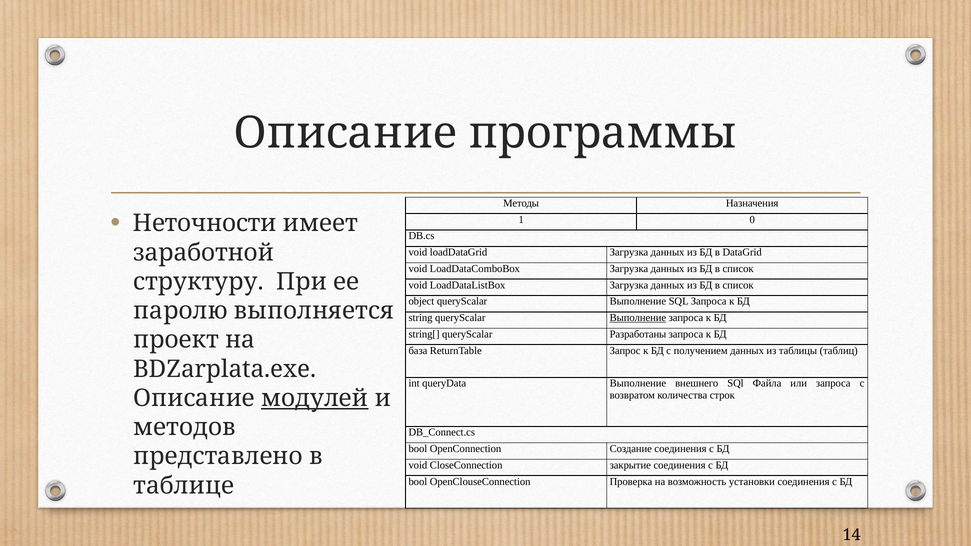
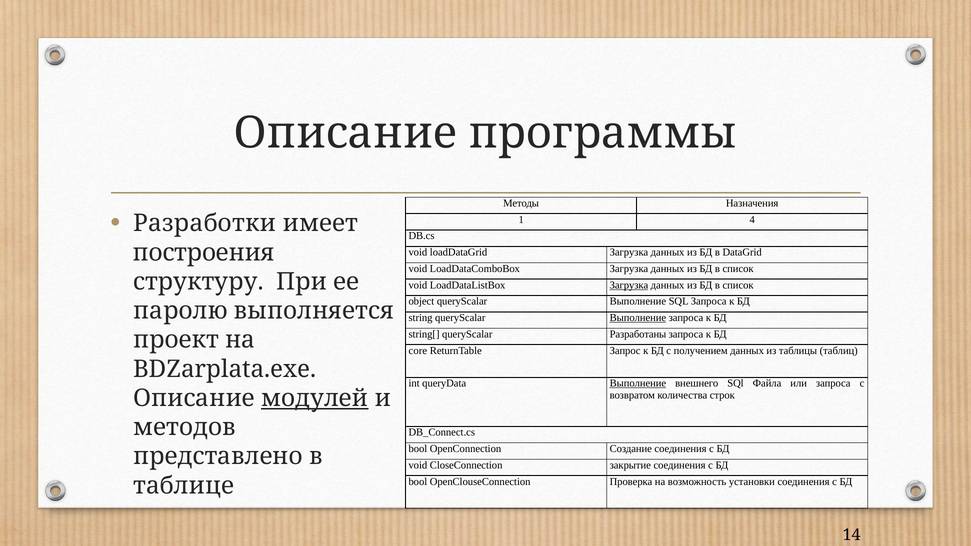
Неточности: Неточности -> Разработки (205, 224)
0: 0 -> 4 (752, 220)
заработной: заработной -> построения (204, 253)
Загрузка underline: none -> present (629, 285)
база: база -> core (418, 351)
Выполнение underline: none -> present (638, 383)
